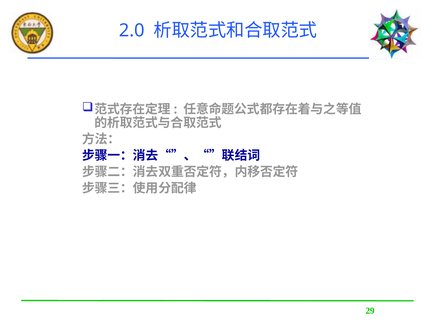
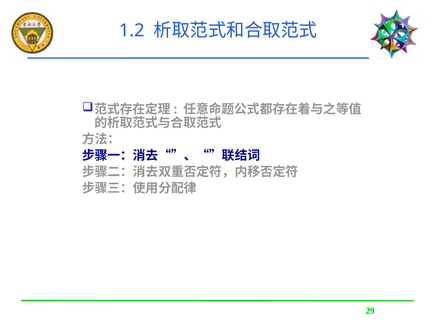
2.0: 2.0 -> 1.2 (132, 31)
